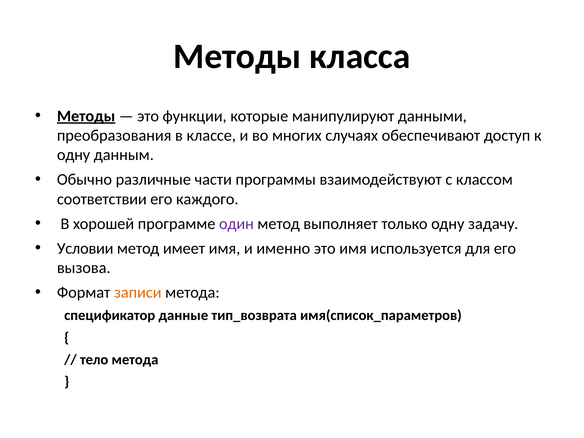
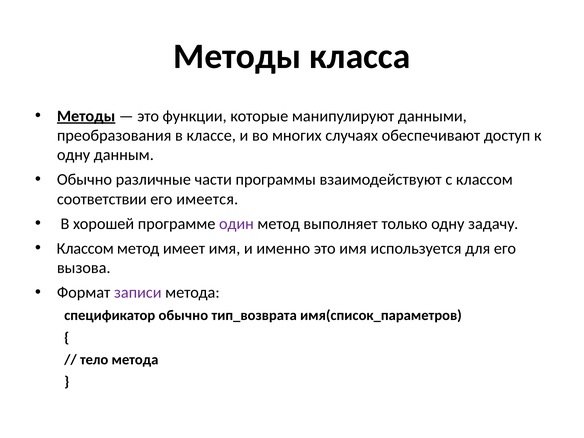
каждого: каждого -> имеется (207, 199)
Условии: Условии -> Классом (85, 248)
записи colour: orange -> purple (138, 293)
спецификатор данные: данные -> обычно (183, 316)
